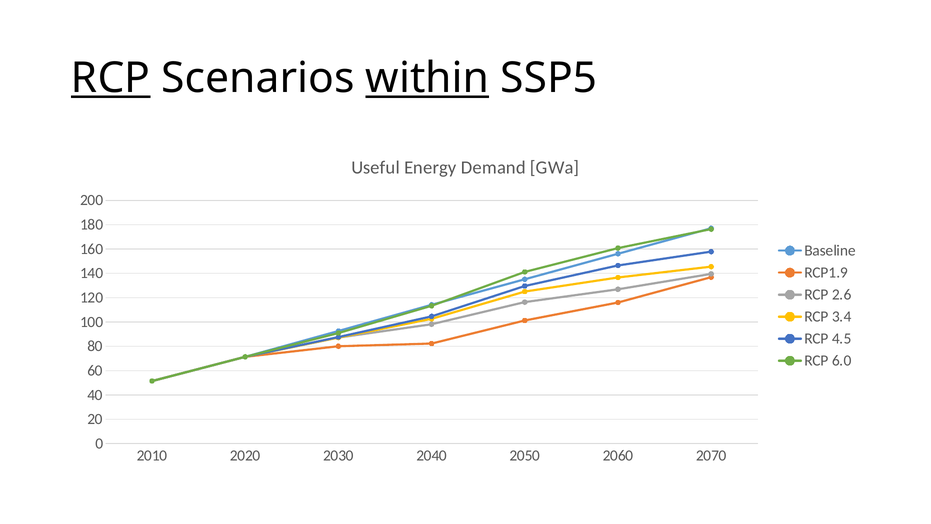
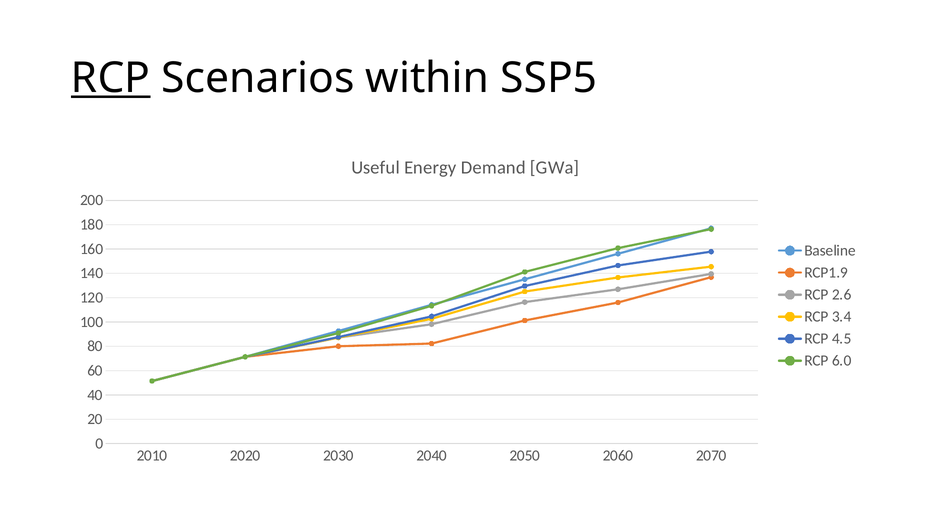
within underline: present -> none (427, 78)
